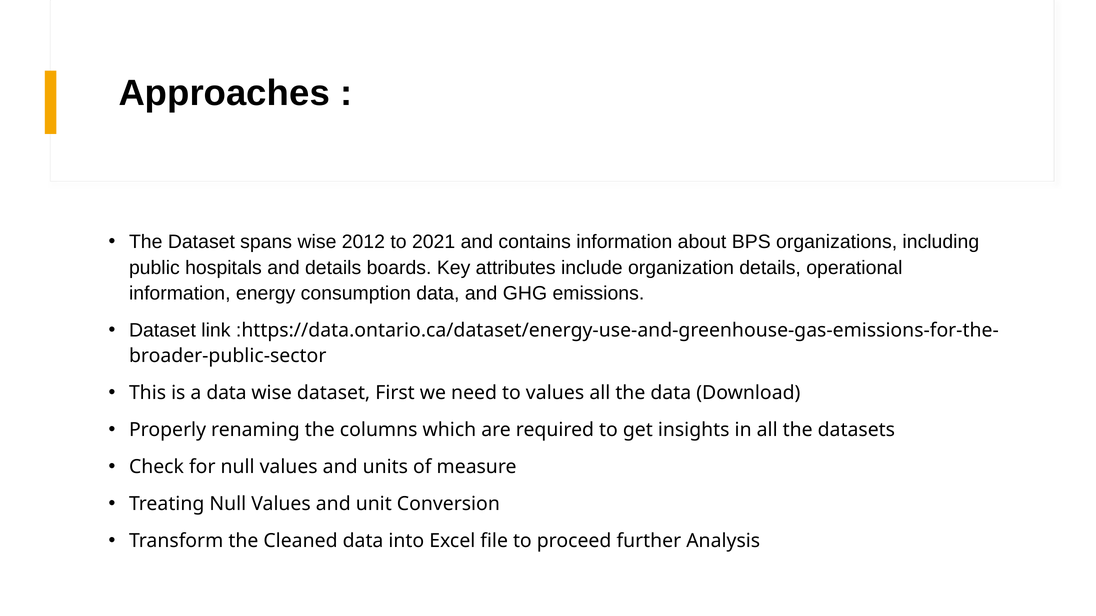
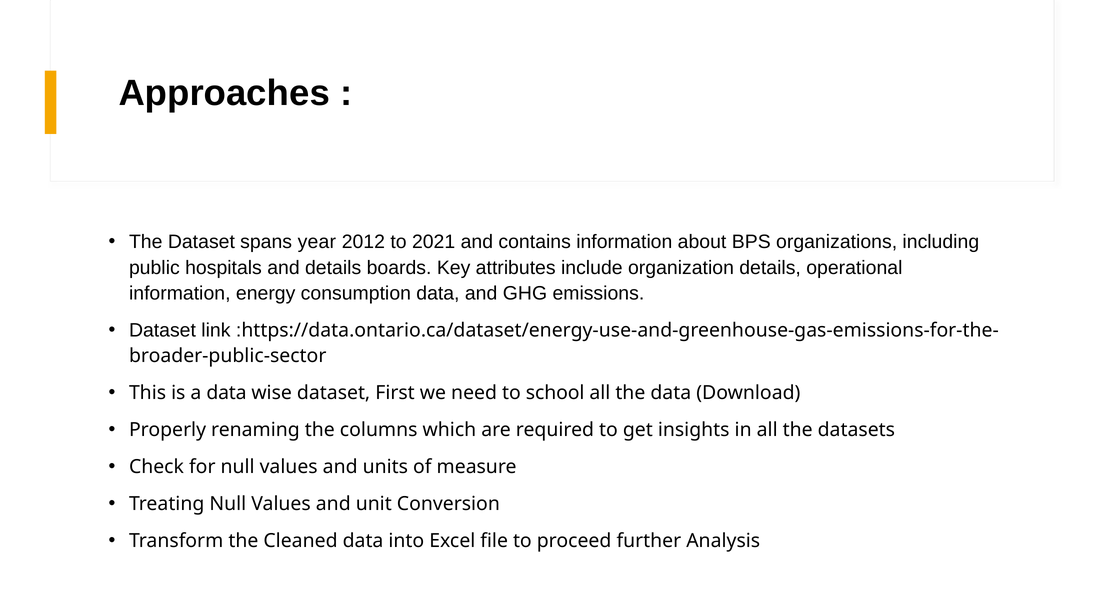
spans wise: wise -> year (317, 242)
to values: values -> school (555, 393)
